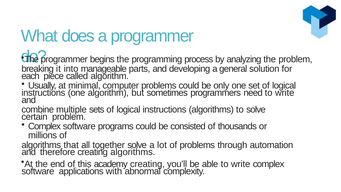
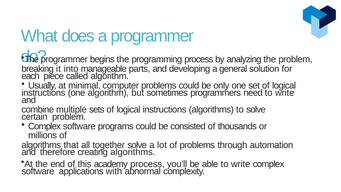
academy creating: creating -> process (147, 164)
